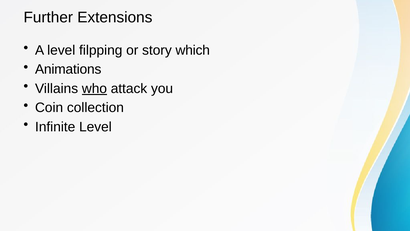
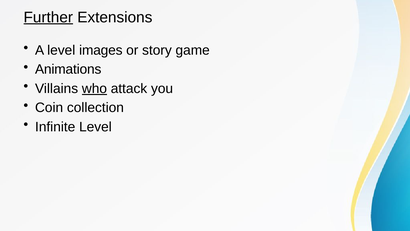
Further underline: none -> present (48, 17)
filpping: filpping -> images (101, 50)
which: which -> game (193, 50)
